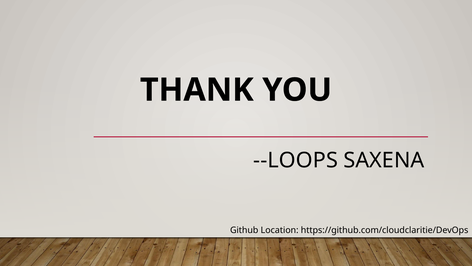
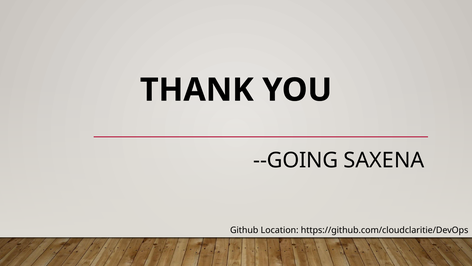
--LOOPS: --LOOPS -> --GOING (296, 160)
